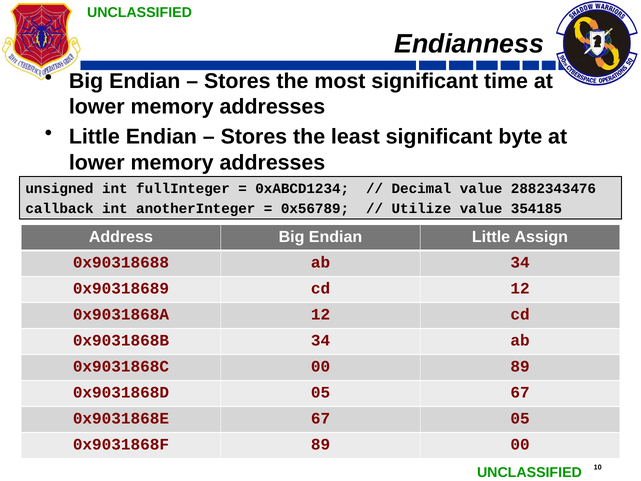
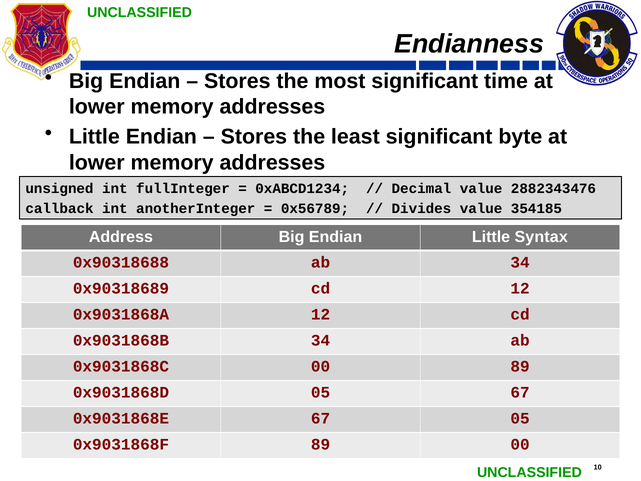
Utilize: Utilize -> Divides (421, 209)
Assign: Assign -> Syntax (541, 237)
